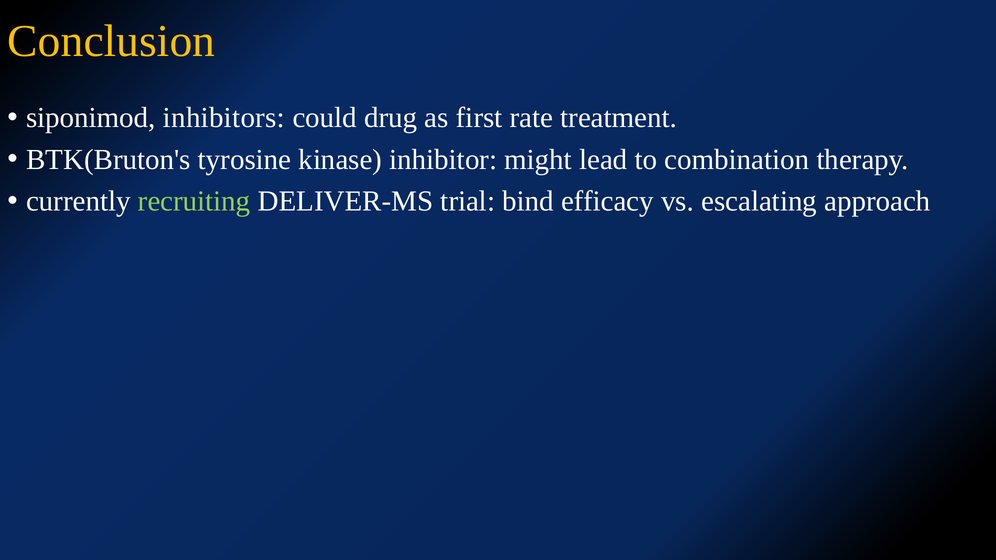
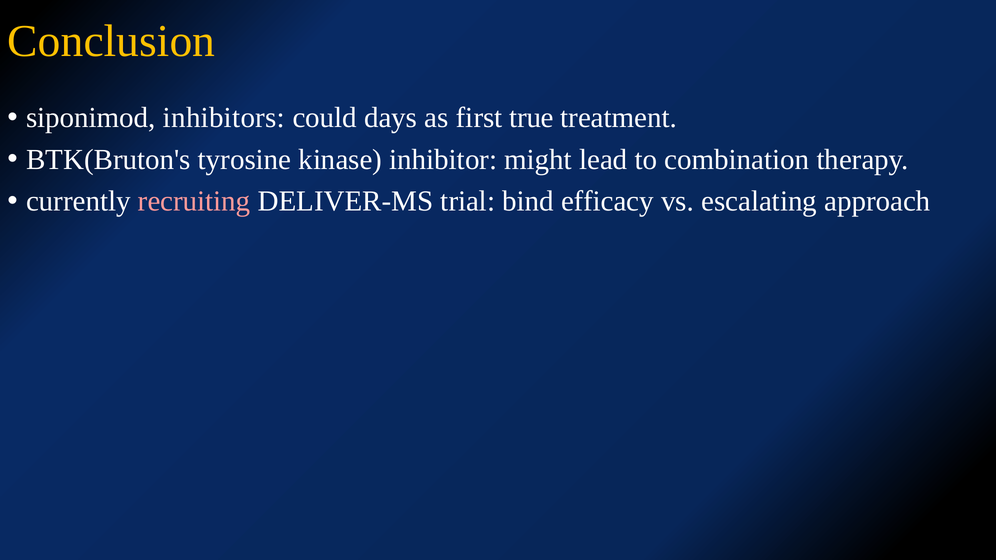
drug: drug -> days (391, 118)
rate: rate -> true (532, 118)
recruiting colour: light green -> pink (194, 201)
